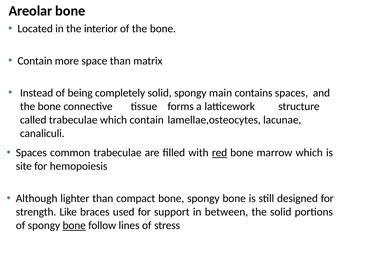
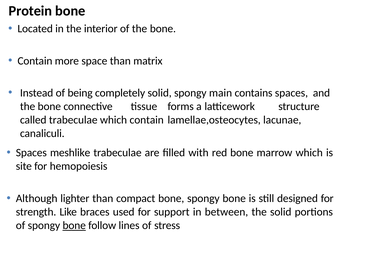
Areolar: Areolar -> Protein (30, 11)
common: common -> meshlike (70, 153)
red underline: present -> none (219, 153)
